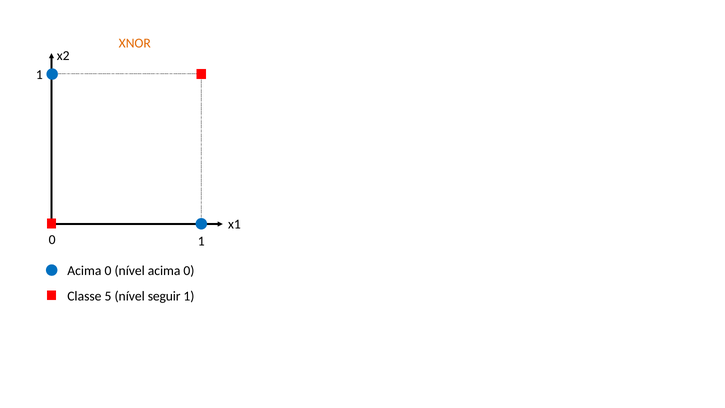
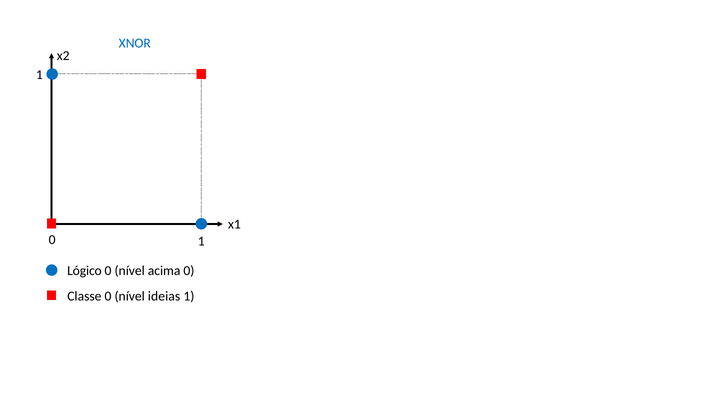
XNOR colour: orange -> blue (135, 43)
Acima: Acima -> Lógico (84, 271)
Classe 5: 5 -> 0 (108, 296)
seguir: seguir -> ideias (164, 296)
